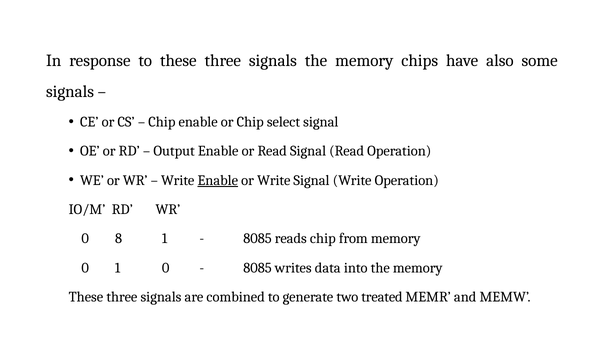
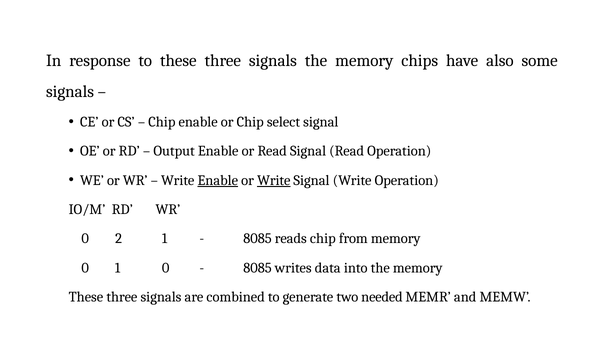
Write underline: none -> present (274, 180)
8: 8 -> 2 (119, 239)
treated: treated -> needed (382, 297)
